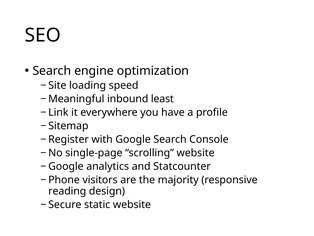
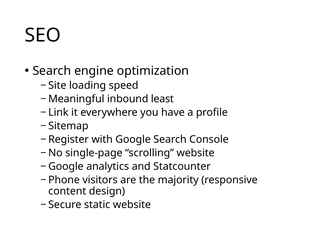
reading: reading -> content (67, 191)
